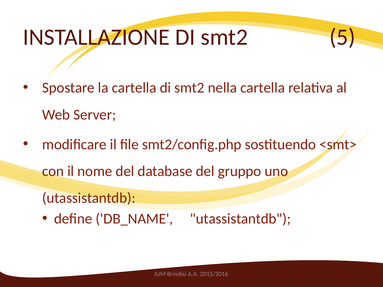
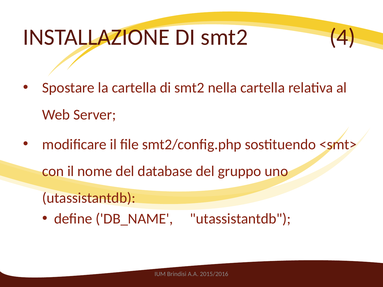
5: 5 -> 4 (342, 37)
